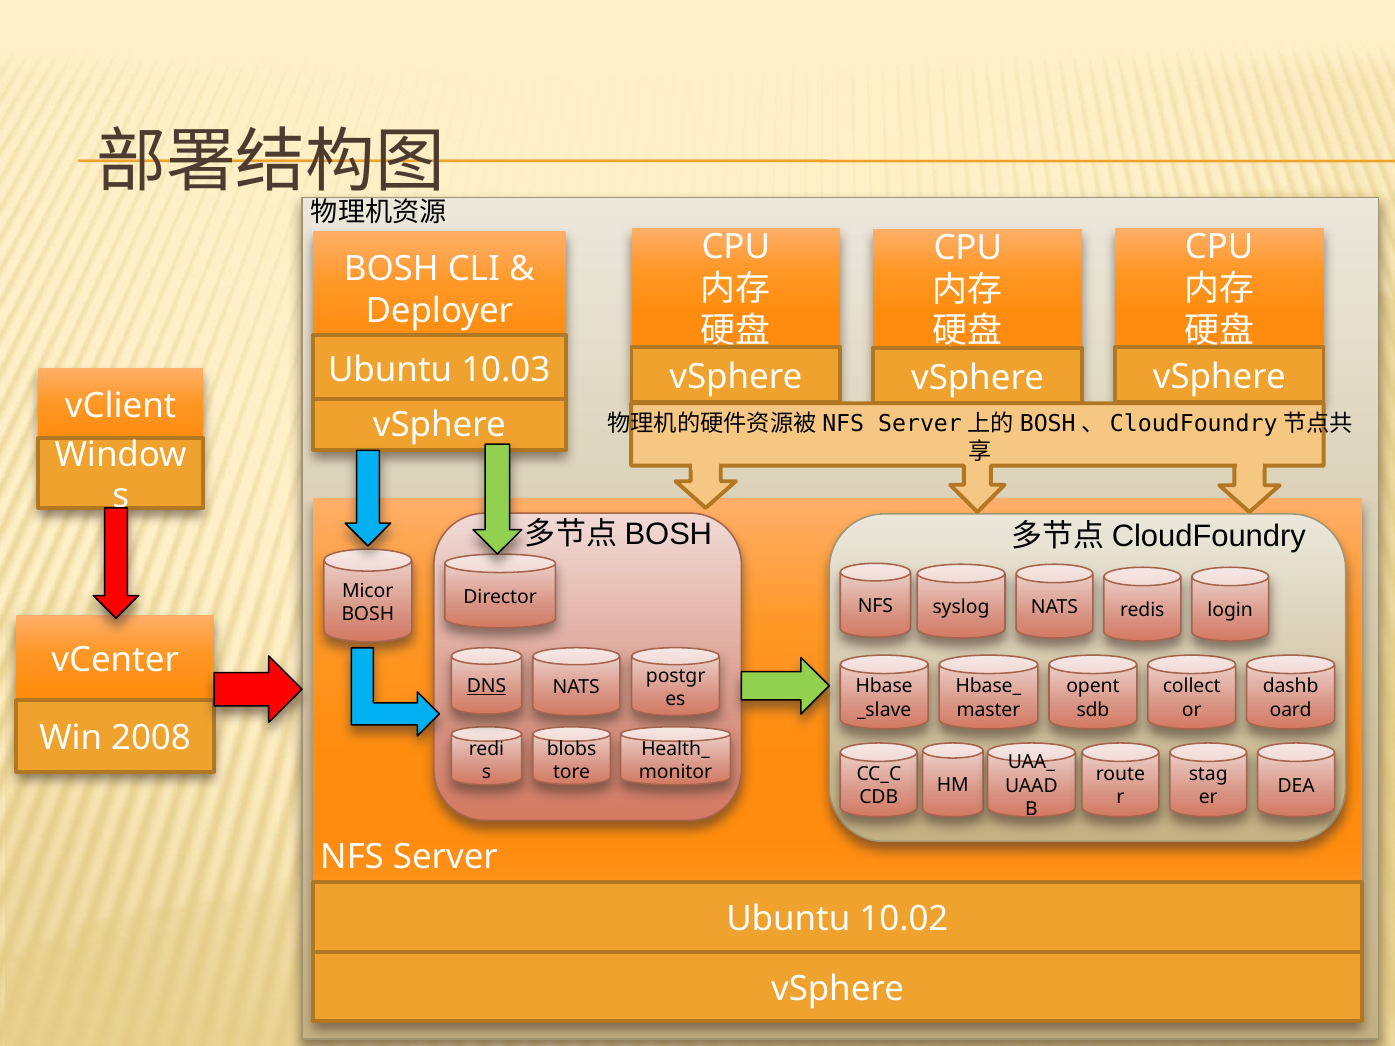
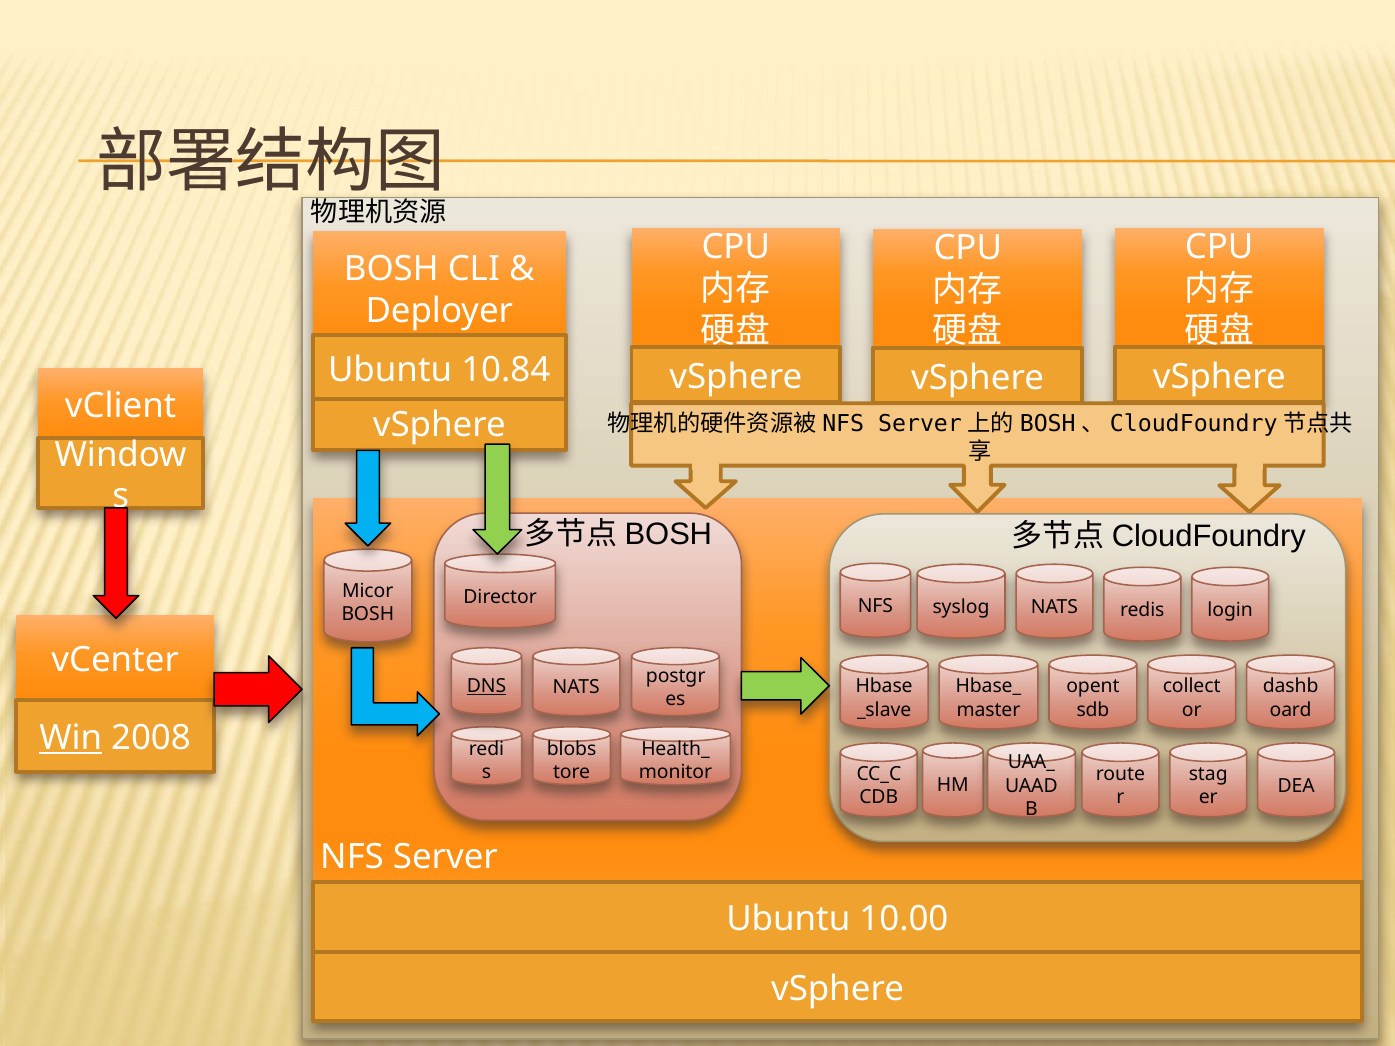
10.03: 10.03 -> 10.84 (506, 370)
Win underline: none -> present (71, 738)
10.02: 10.02 -> 10.00 (904, 919)
